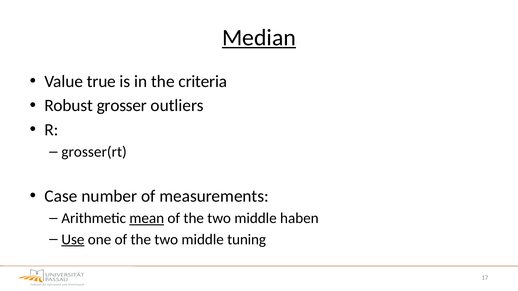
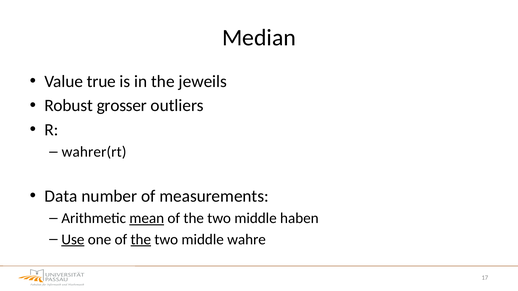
Median underline: present -> none (259, 38)
criteria: criteria -> jeweils (203, 82)
grosser(rt: grosser(rt -> wahrer(rt (94, 152)
Case: Case -> Data (61, 196)
the underline: none -> present (141, 240)
tuning: tuning -> wahre (247, 240)
